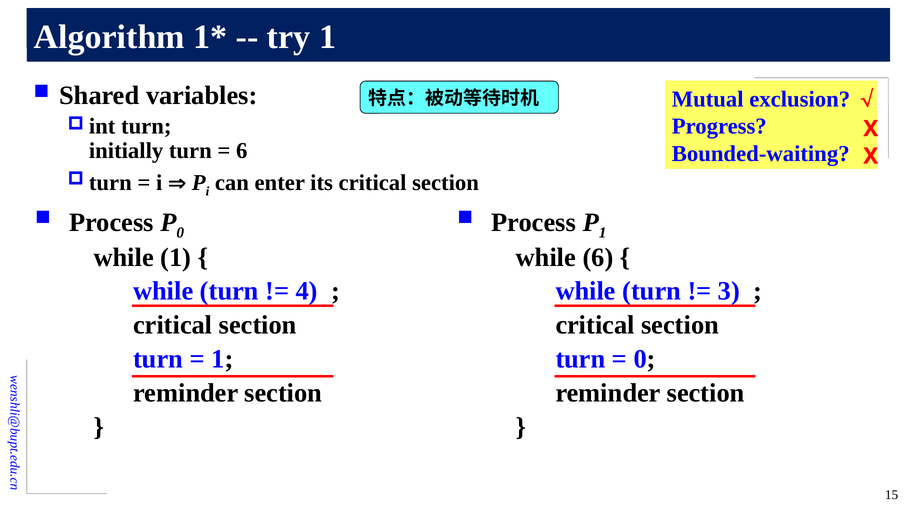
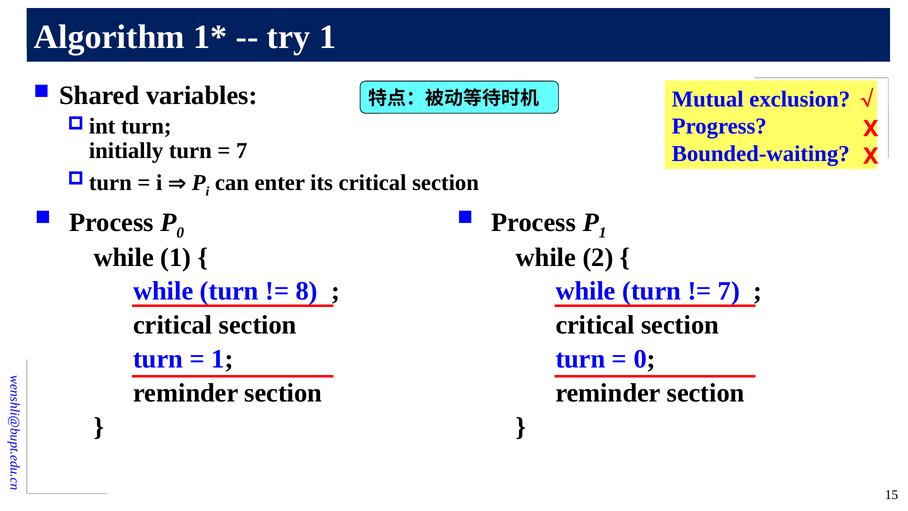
6: 6 -> 7 (242, 151)
while 6: 6 -> 2 (598, 257)
4: 4 -> 8 (307, 291)
3: 3 -> 7 (729, 291)
